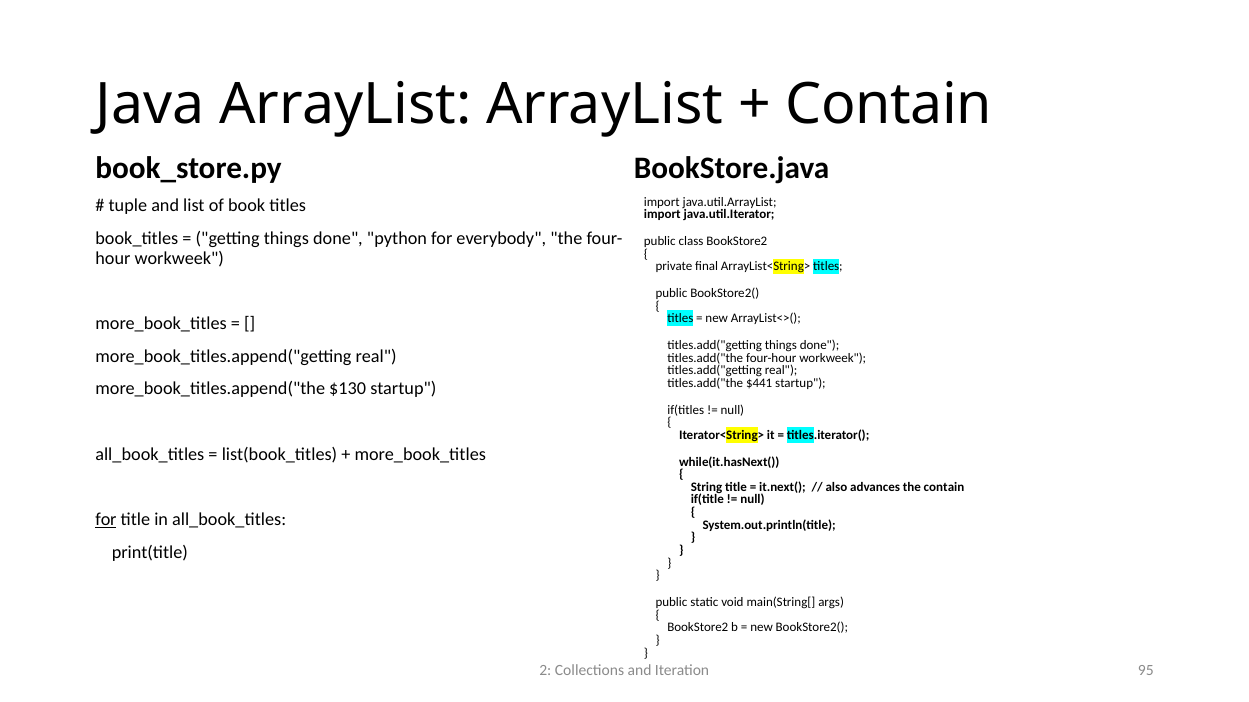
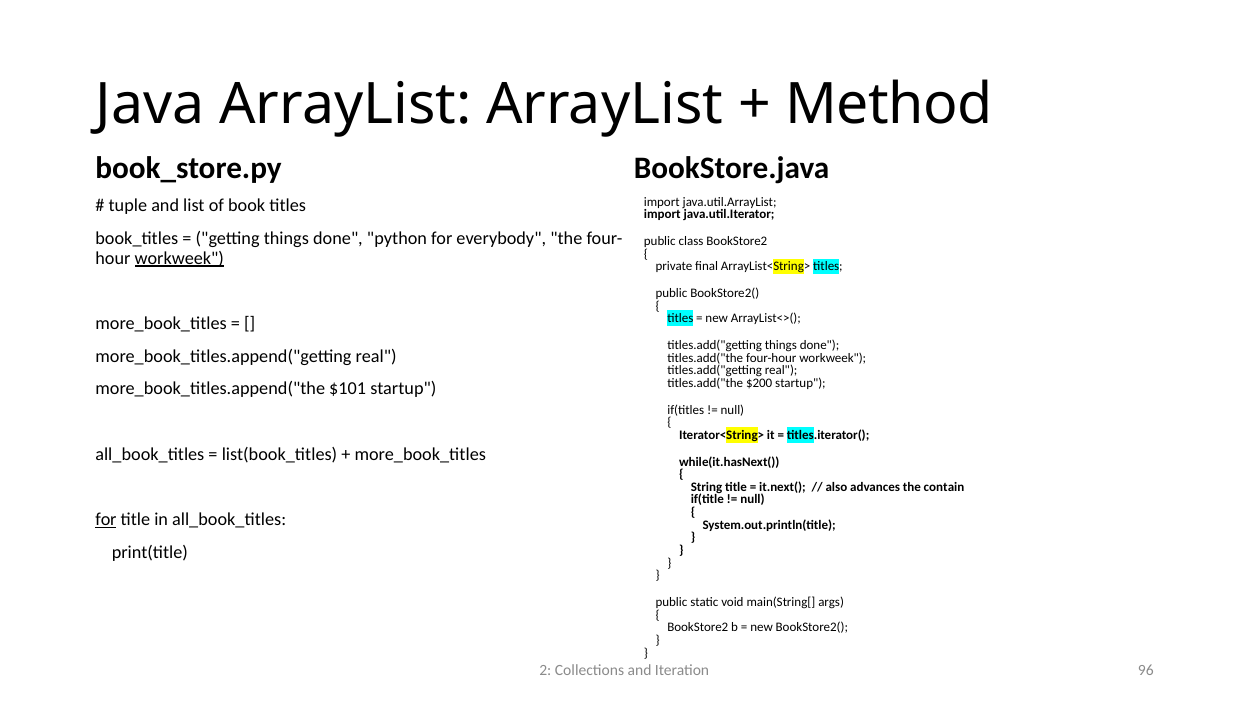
Contain: Contain -> Method (889, 105)
workweek underline: none -> present (179, 258)
$441: $441 -> $200 (759, 383)
$130: $130 -> $101 (348, 389)
95: 95 -> 96 (1146, 671)
